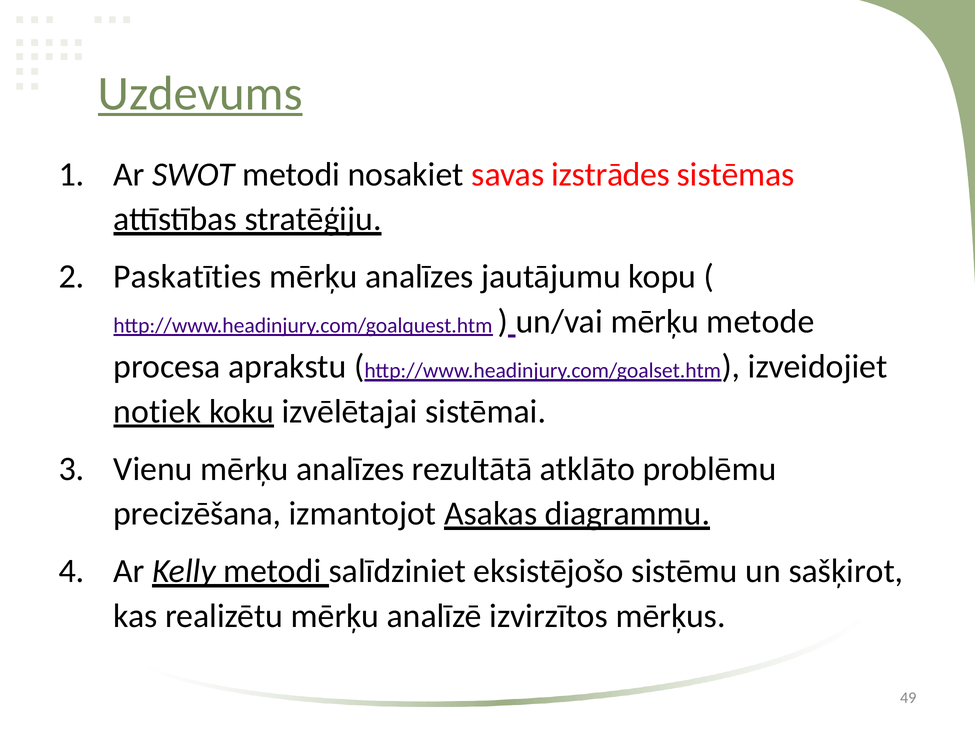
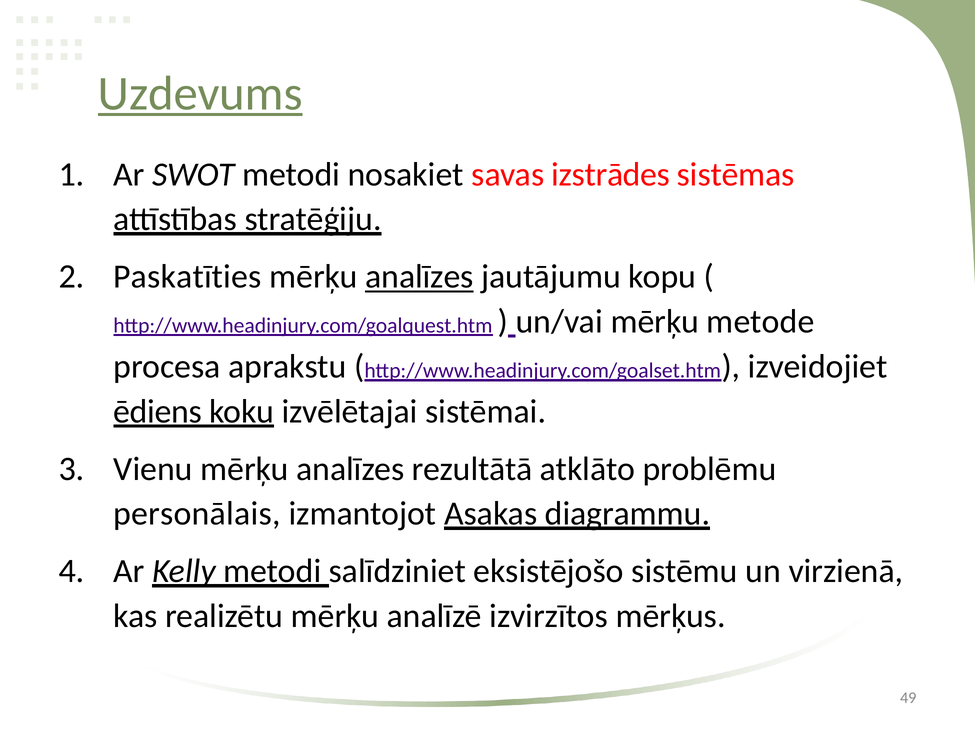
analīzes underline: none -> present (419, 277)
notiek: notiek -> ēdiens (158, 411)
precizēšana: precizēšana -> personālais (197, 514)
sašķirot: sašķirot -> virzienā (846, 571)
